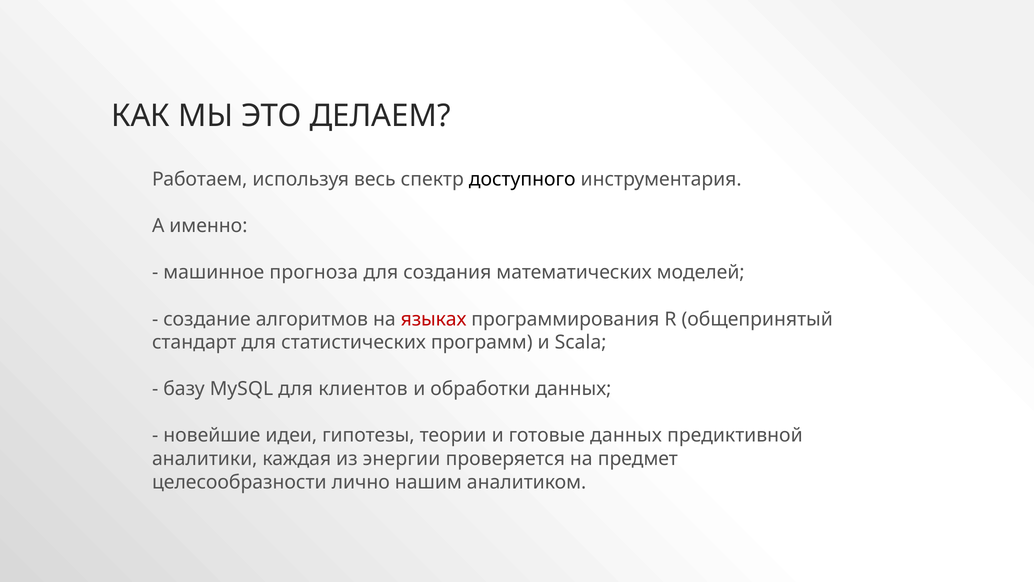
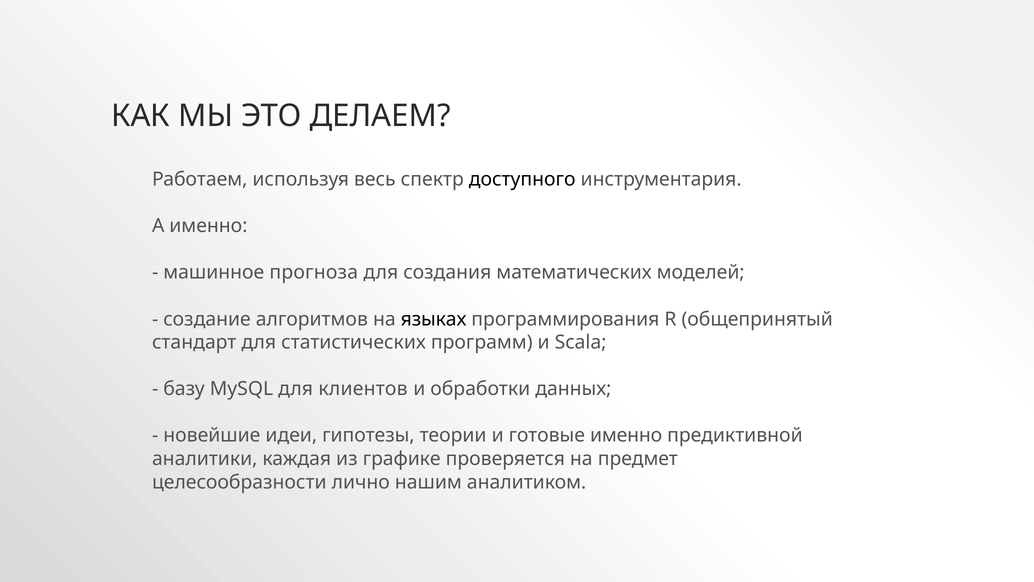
языках colour: red -> black (434, 319)
готовые данных: данных -> именно (626, 435)
энергии: энергии -> графике (402, 459)
